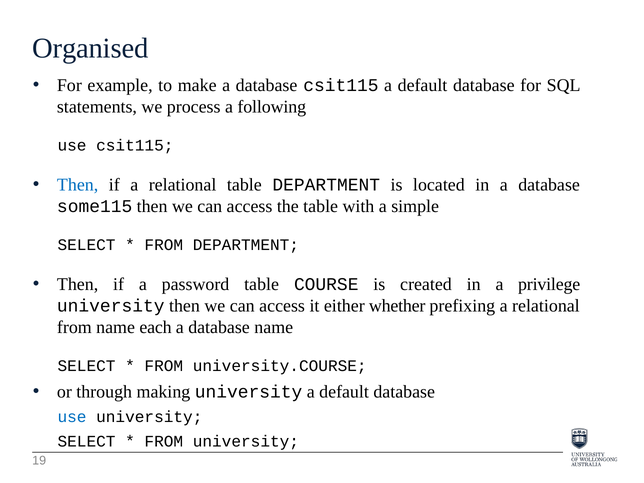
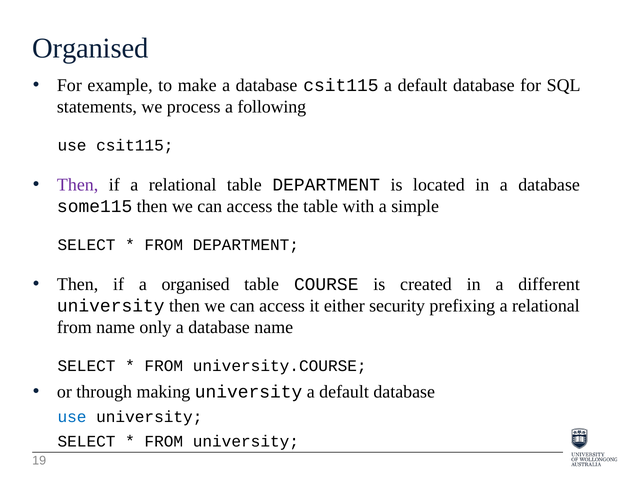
Then colour: blue -> purple (78, 185)
a password: password -> organised (196, 284)
privilege: privilege -> different (549, 284)
whether: whether -> security (397, 306)
each: each -> only (155, 327)
